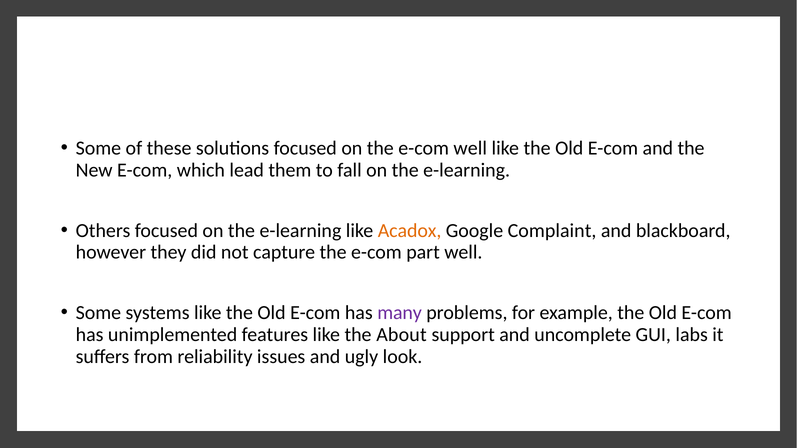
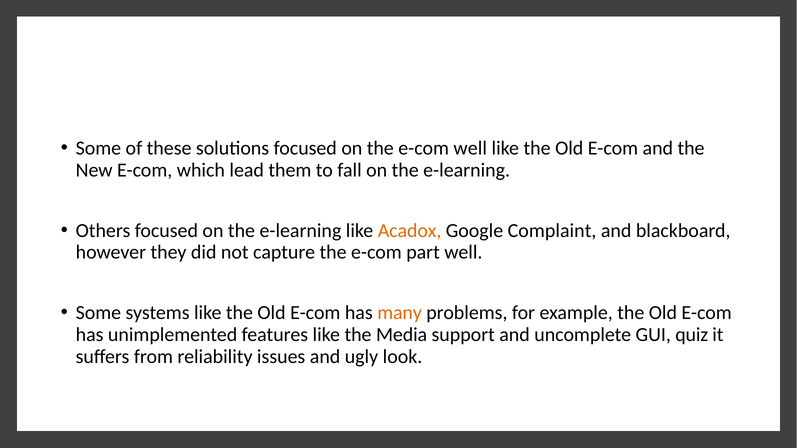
many colour: purple -> orange (400, 313)
About: About -> Media (402, 335)
labs: labs -> quiz (692, 335)
